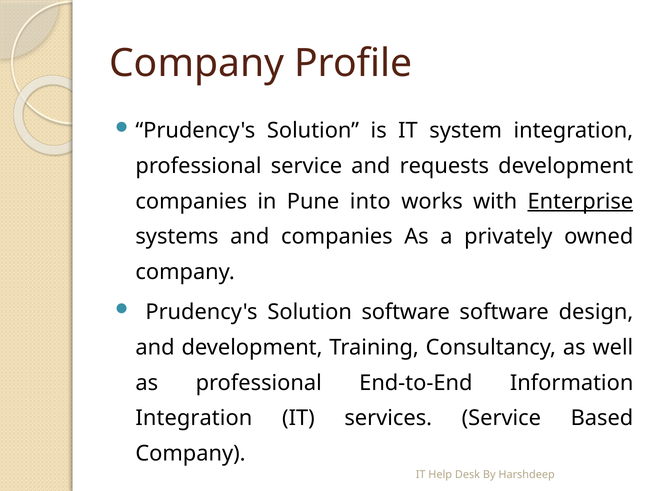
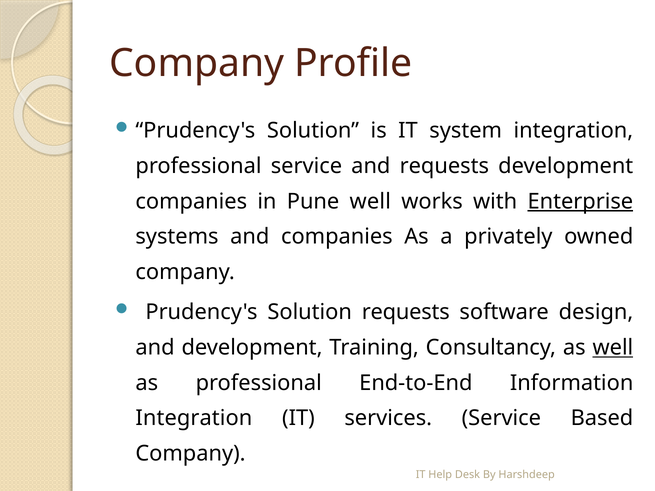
Pune into: into -> well (370, 201)
Solution software: software -> requests (406, 312)
well underline: none -> present (613, 348)
